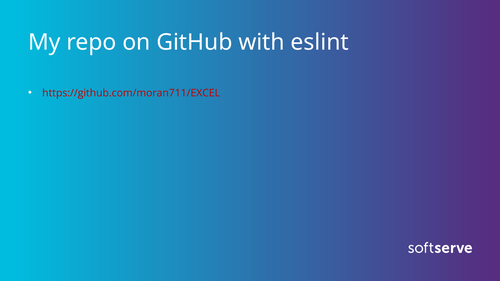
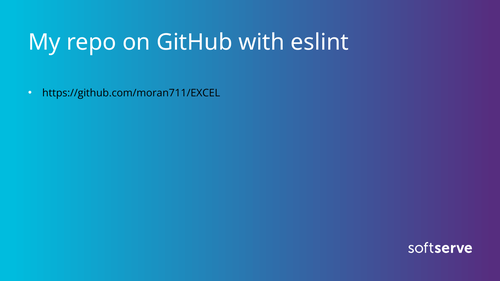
https://github.com/moran711/EXCEL colour: red -> black (131, 93)
